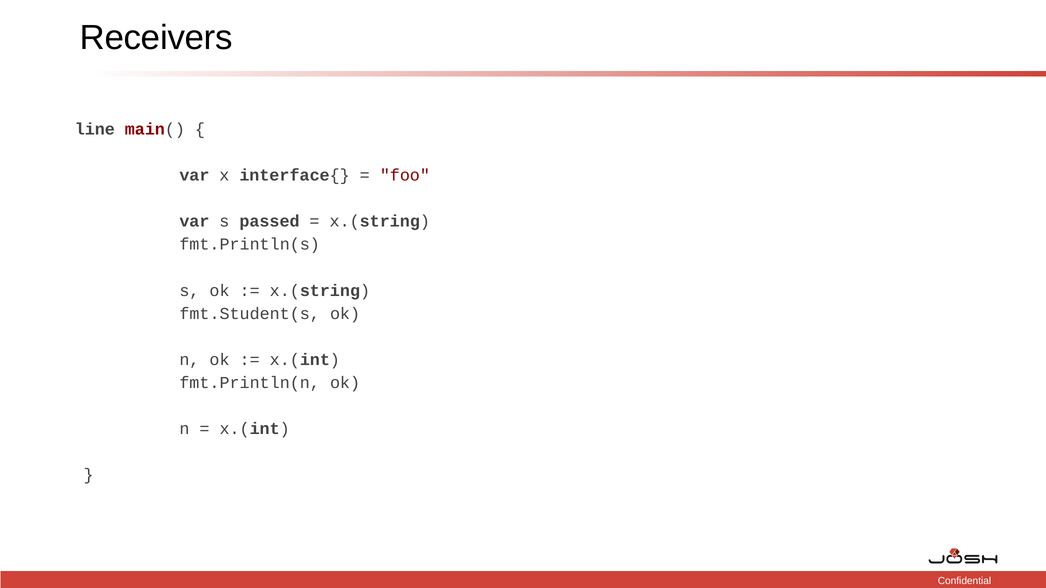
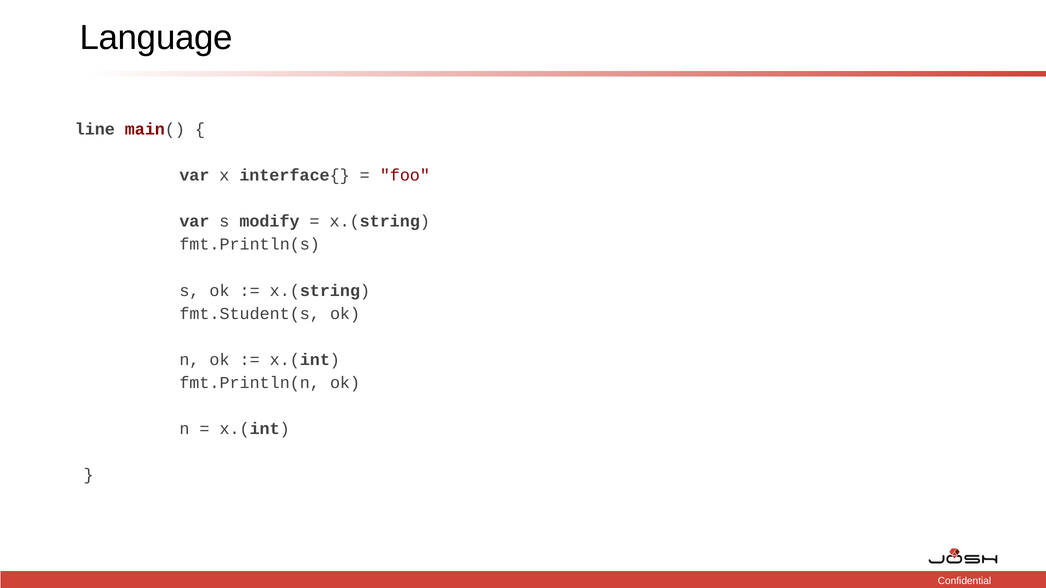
Receivers: Receivers -> Language (156, 38)
passed: passed -> modify (269, 222)
